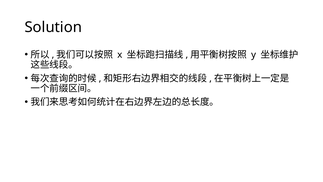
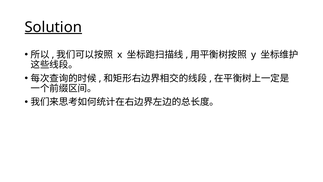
Solution underline: none -> present (53, 27)
